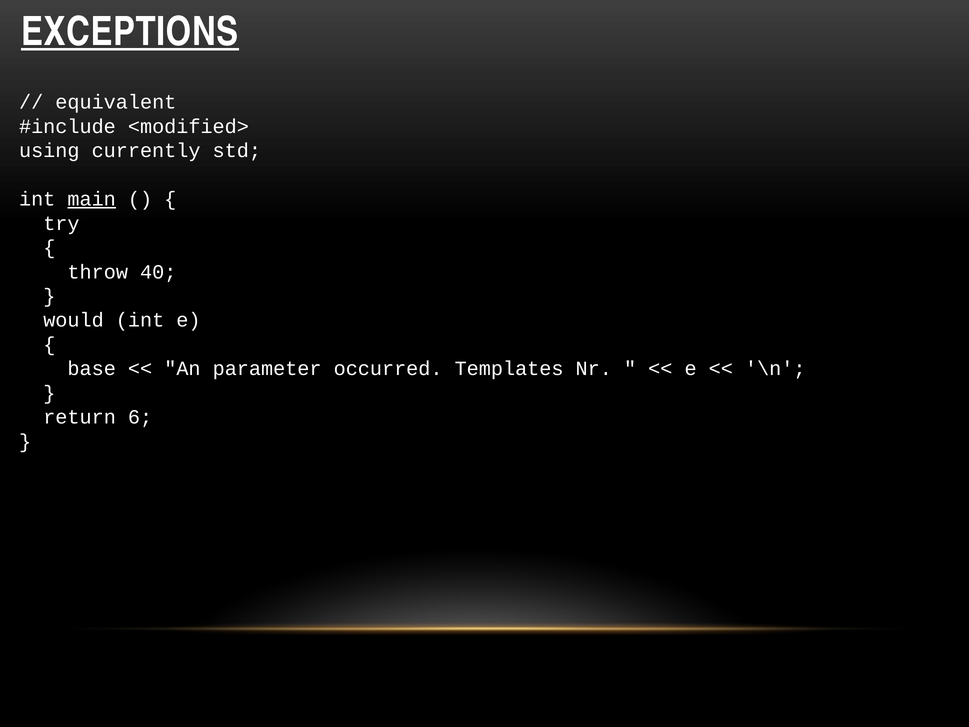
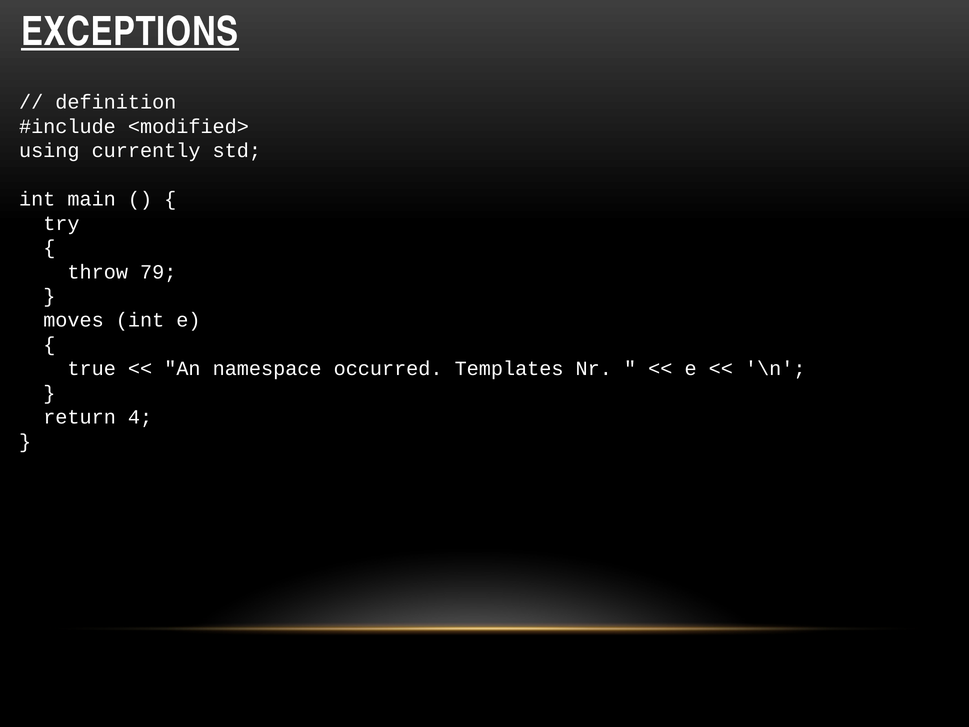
equivalent: equivalent -> definition (116, 102)
main underline: present -> none (92, 199)
40: 40 -> 79 (158, 272)
would: would -> moves (74, 320)
base: base -> true (92, 369)
parameter: parameter -> namespace (267, 369)
6: 6 -> 4 (140, 417)
